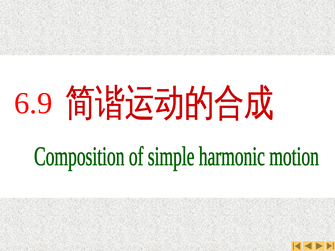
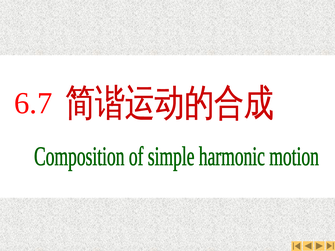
6.9: 6.9 -> 6.7 (33, 103)
